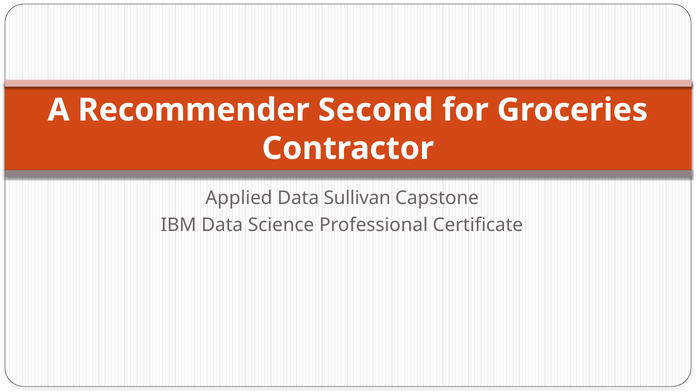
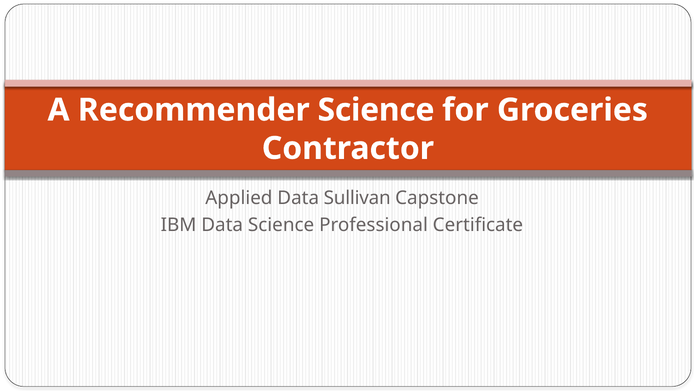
Recommender Second: Second -> Science (376, 110)
